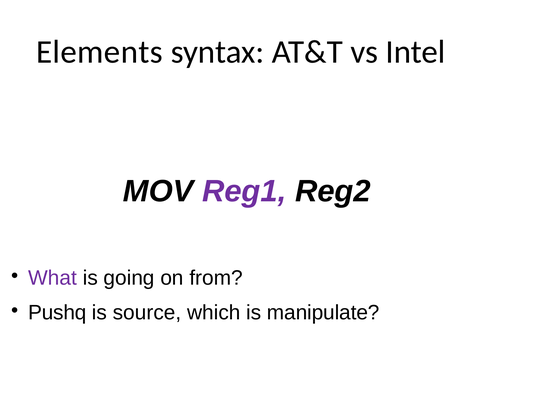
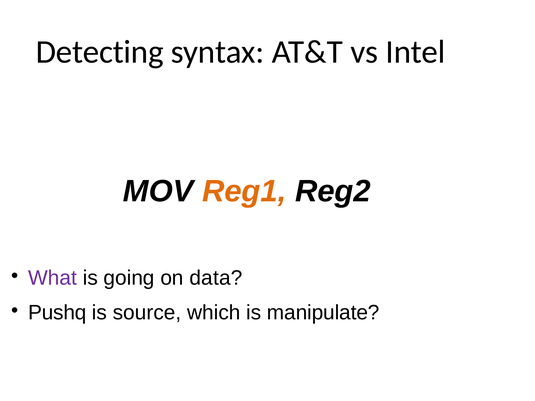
Elements: Elements -> Detecting (100, 52)
Reg1 colour: purple -> orange (244, 191)
from: from -> data (216, 278)
